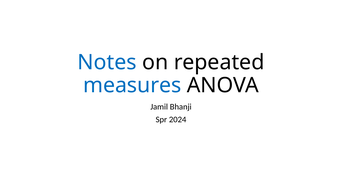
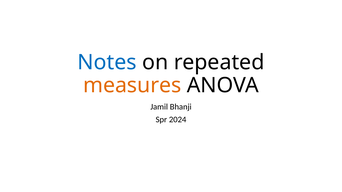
measures colour: blue -> orange (132, 85)
